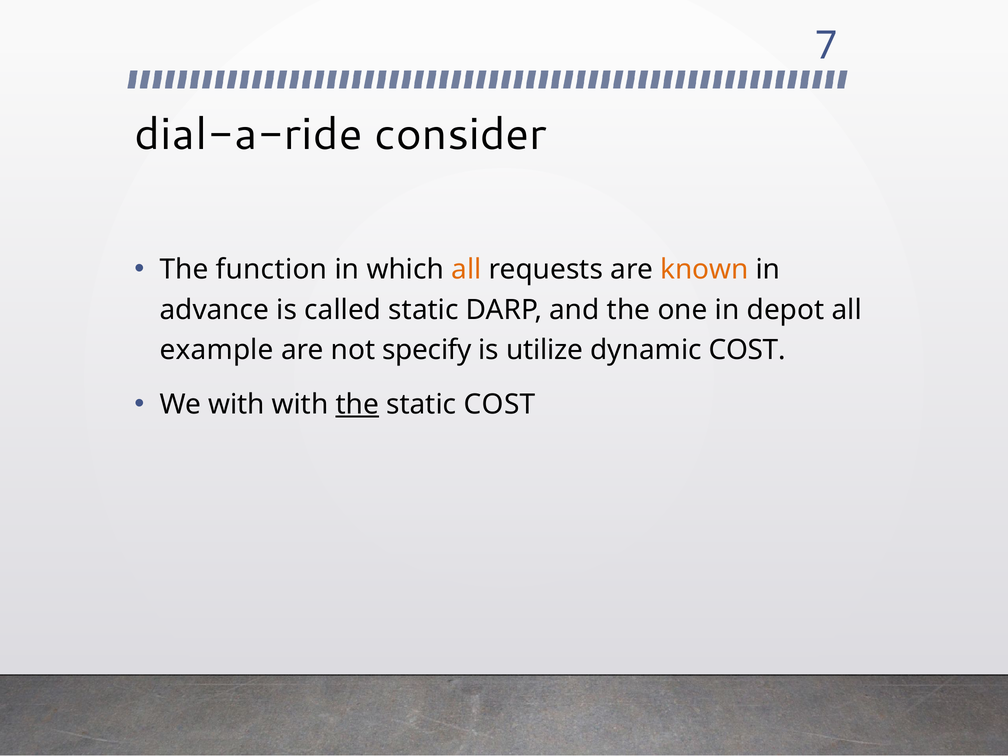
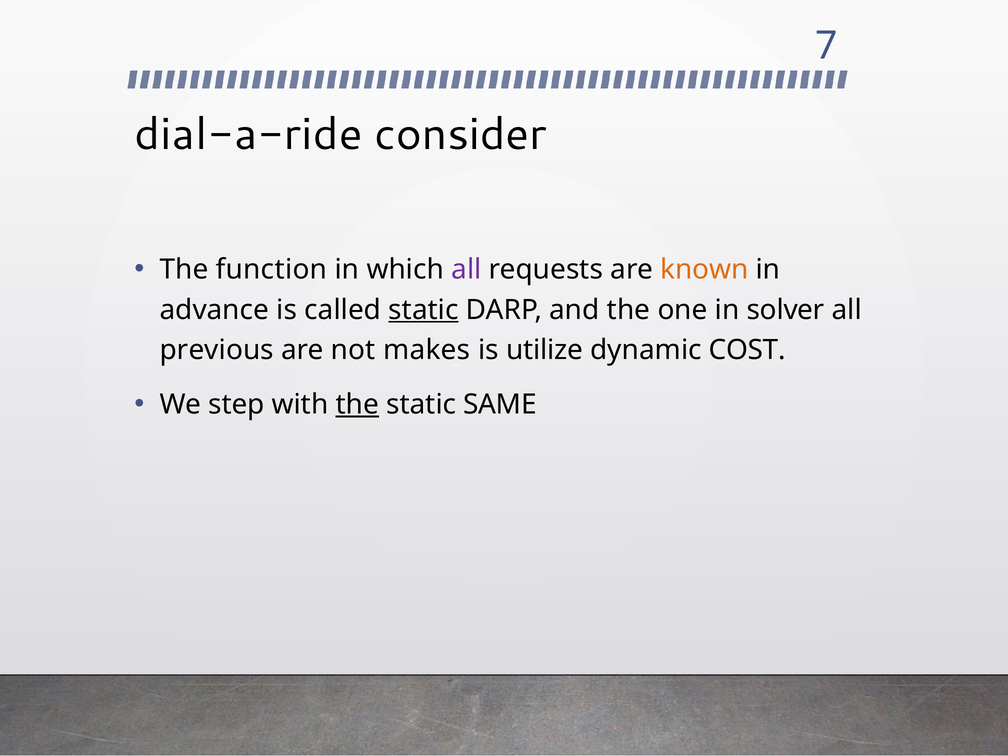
all colour: orange -> purple (466, 269)
static underline: none -> present (424, 310)
depot: depot -> solver (786, 310)
example: example -> previous (217, 350)
specify: specify -> makes (427, 350)
We with: with -> step (236, 404)
static COST: COST -> SAME (500, 404)
